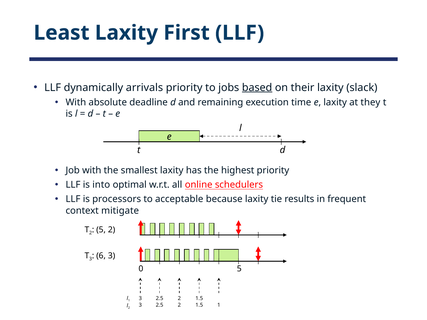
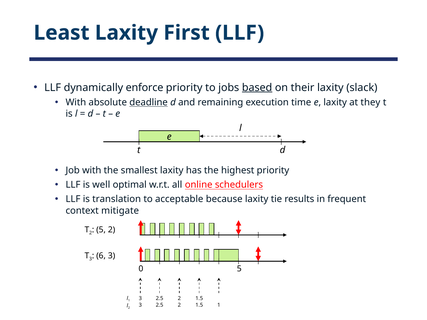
arrivals: arrivals -> enforce (145, 88)
deadline underline: none -> present (149, 103)
into: into -> well (101, 185)
processors: processors -> translation (117, 199)
